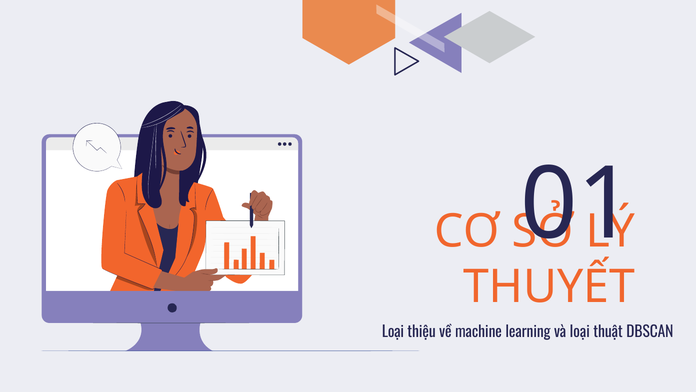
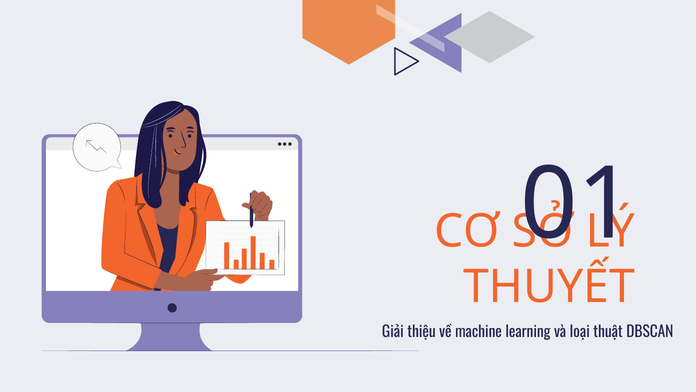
Loại: Loại -> Giải (393, 332)
